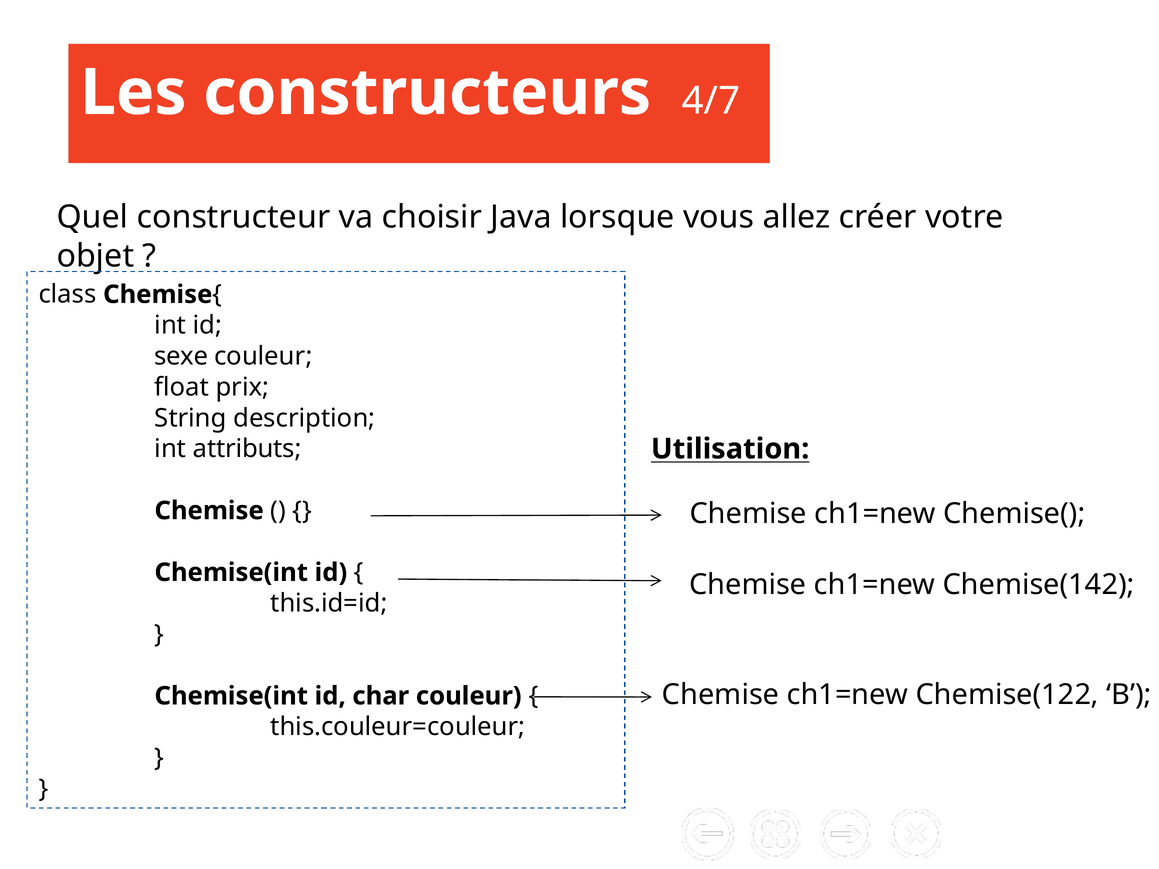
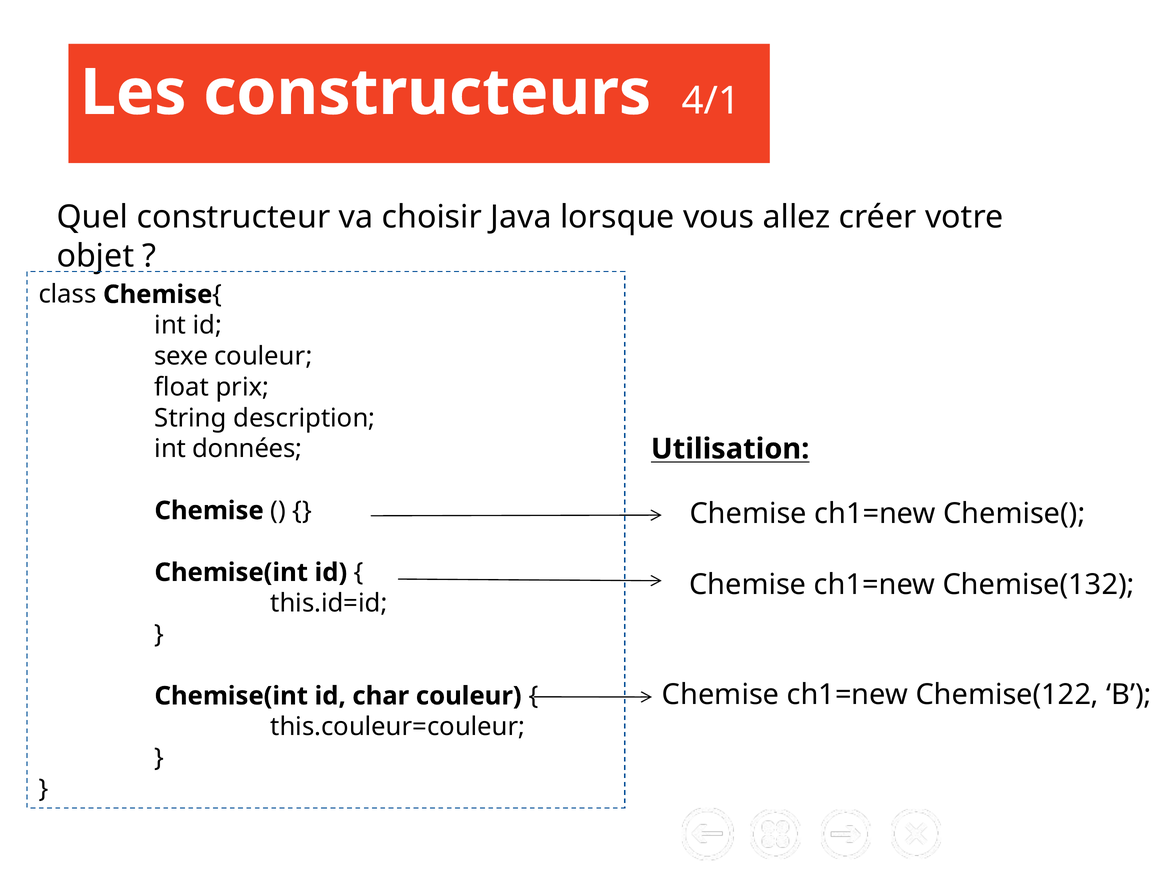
4/7: 4/7 -> 4/1 (711, 101)
attributs: attributs -> données (247, 449)
Chemise(142: Chemise(142 -> Chemise(132 (1039, 585)
